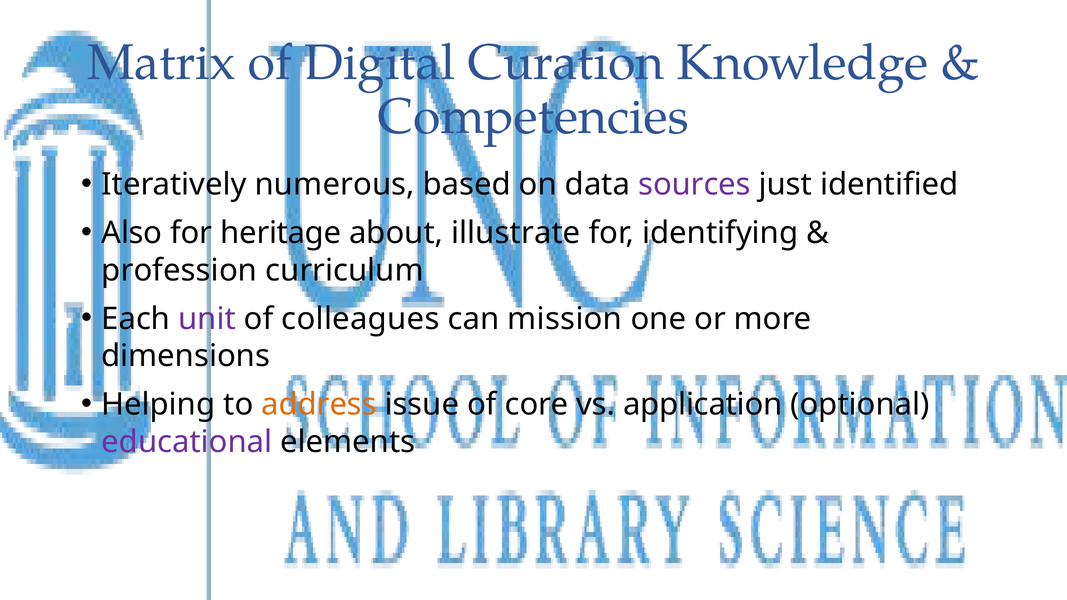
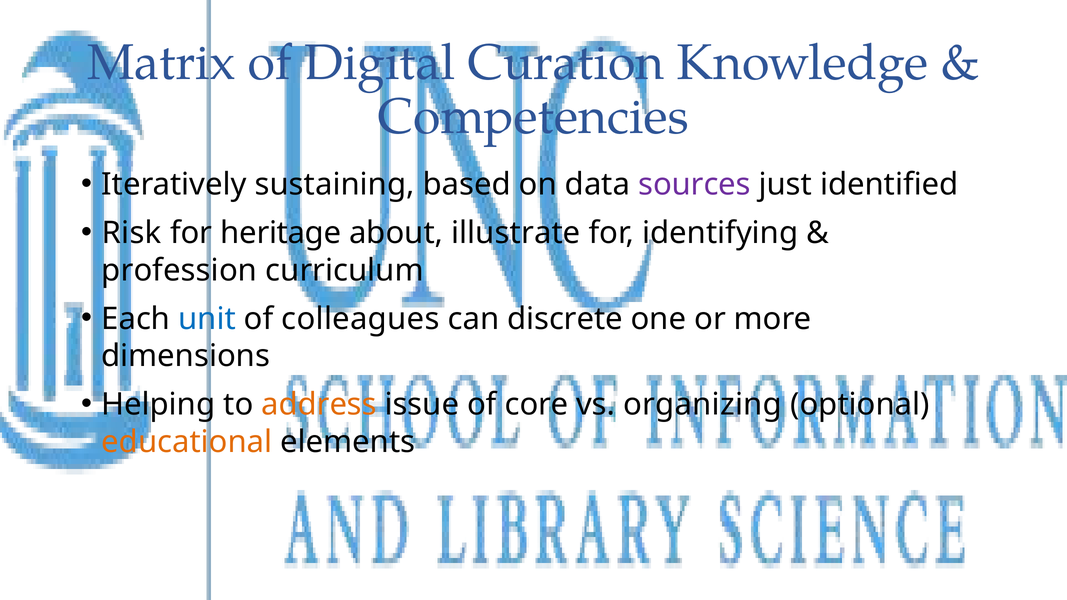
numerous: numerous -> sustaining (335, 185)
Also: Also -> Risk (132, 233)
unit colour: purple -> blue (207, 319)
mission: mission -> discrete (565, 319)
application: application -> organizing (703, 405)
educational colour: purple -> orange (187, 442)
